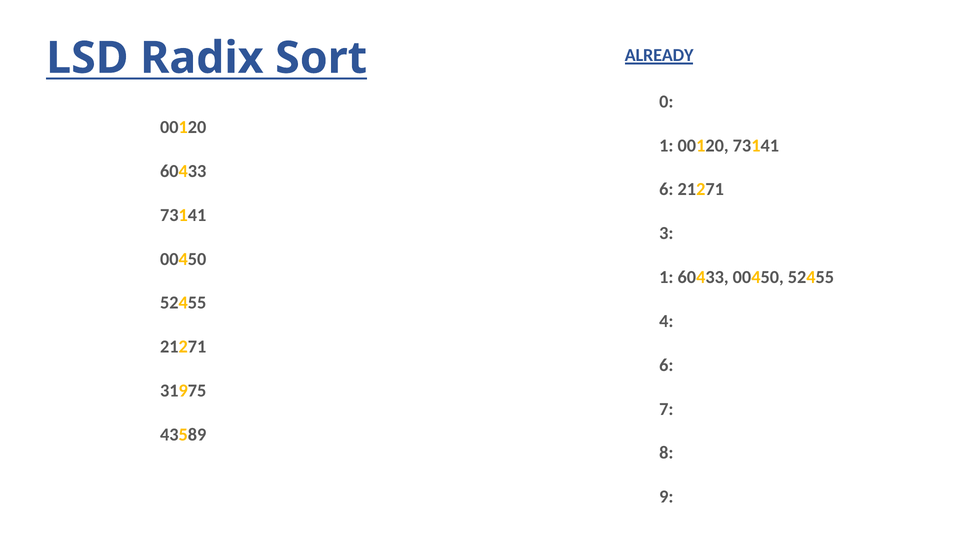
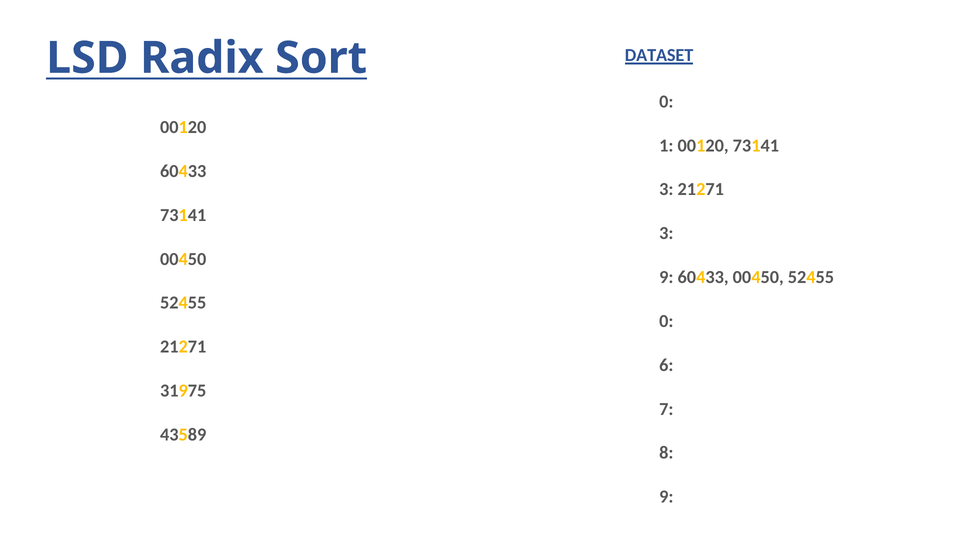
ALREADY: ALREADY -> DATASET (659, 55)
6: 6 -> 3 (666, 189)
1: 1 -> 9 (666, 277)
4: 4 -> 0 (666, 321)
